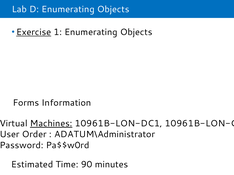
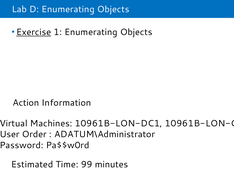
Forms: Forms -> Action (26, 103)
Machines underline: present -> none (51, 124)
90: 90 -> 99 (87, 165)
